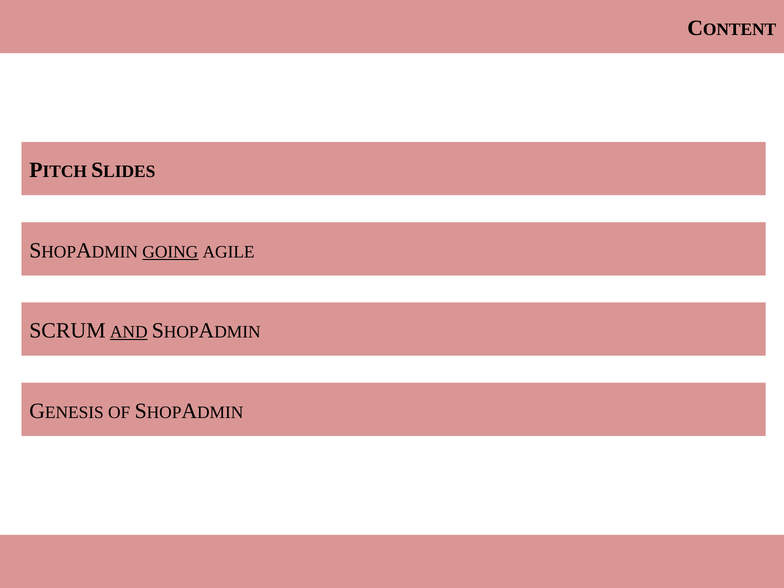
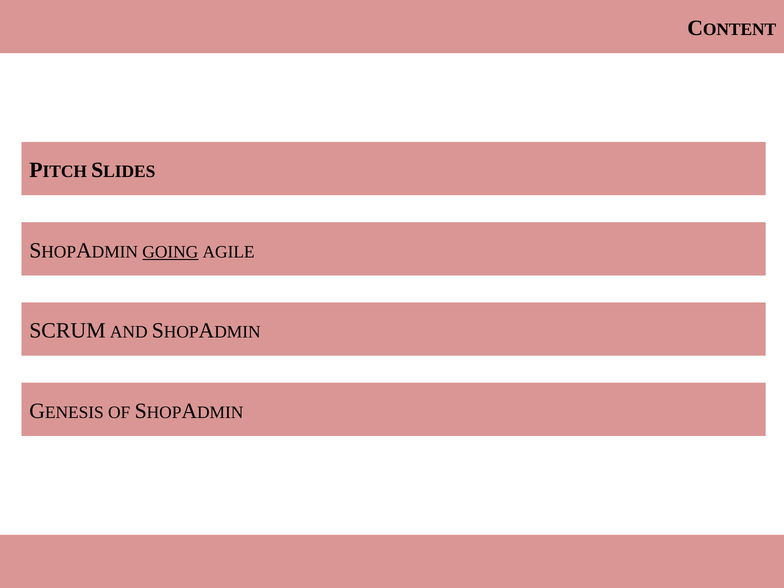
AND underline: present -> none (129, 332)
